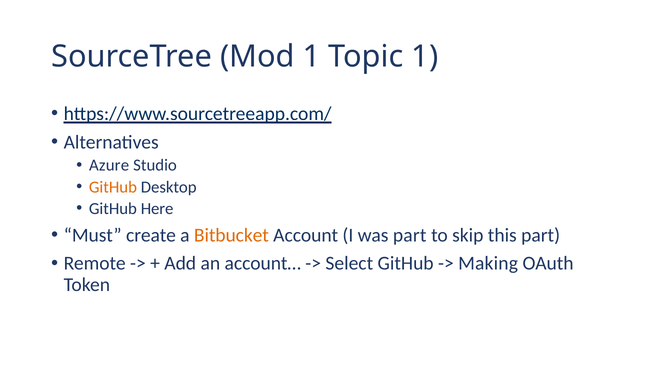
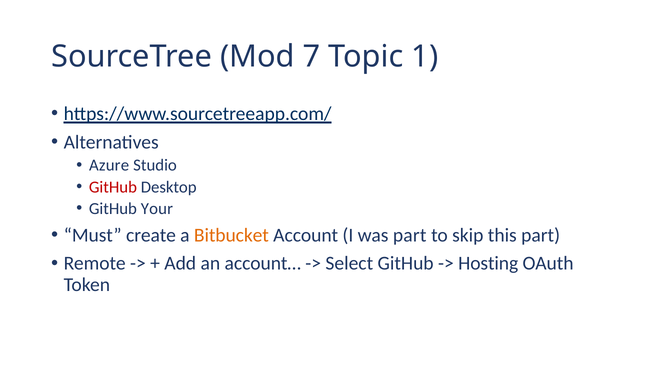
Mod 1: 1 -> 7 (312, 56)
GitHub colour: orange -> red (113, 187)
Here: Here -> Your (157, 208)
Making: Making -> Hosting (488, 263)
